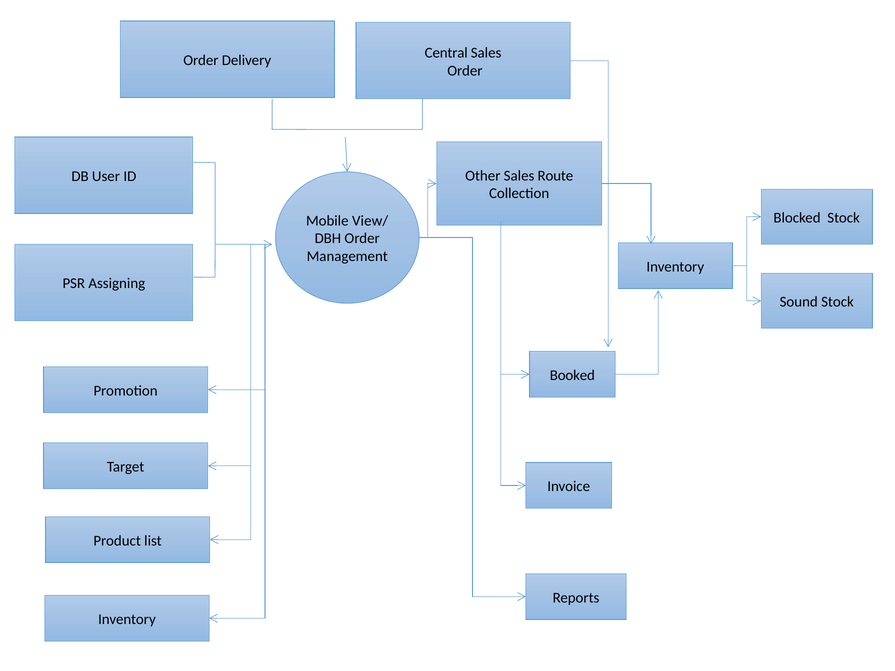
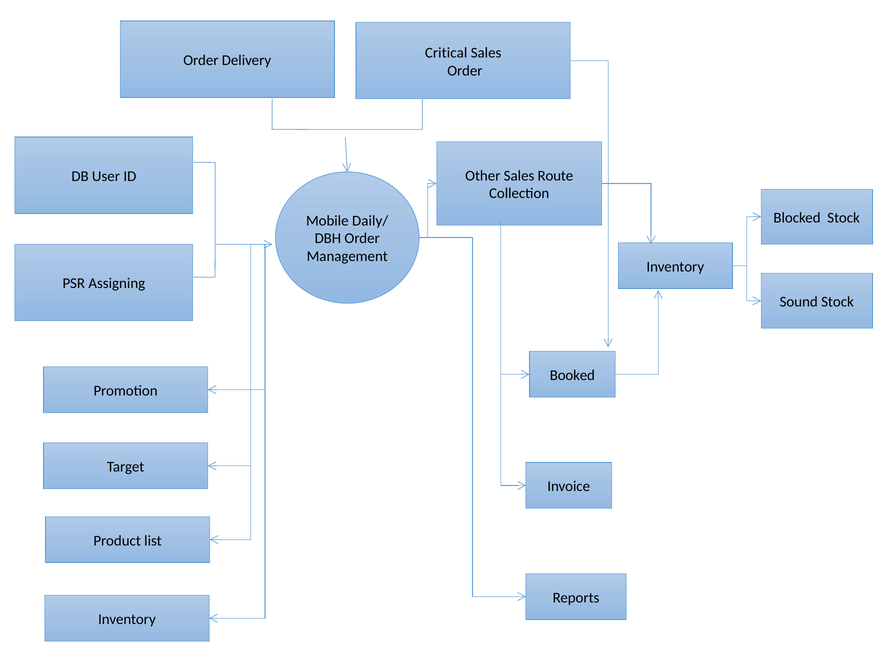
Central: Central -> Critical (446, 53)
View/: View/ -> Daily/ (370, 221)
